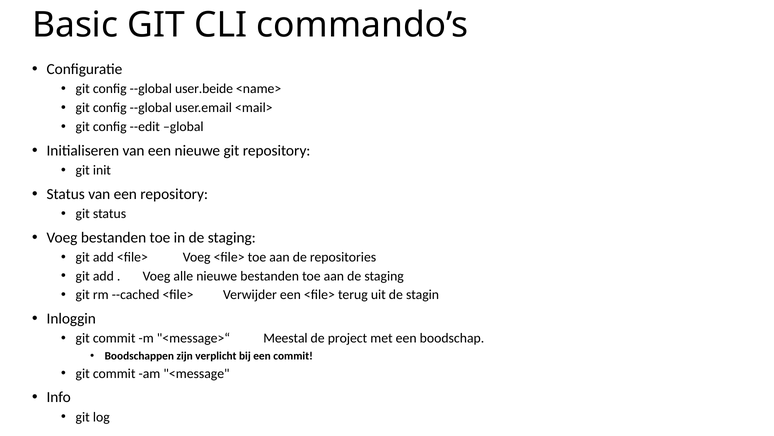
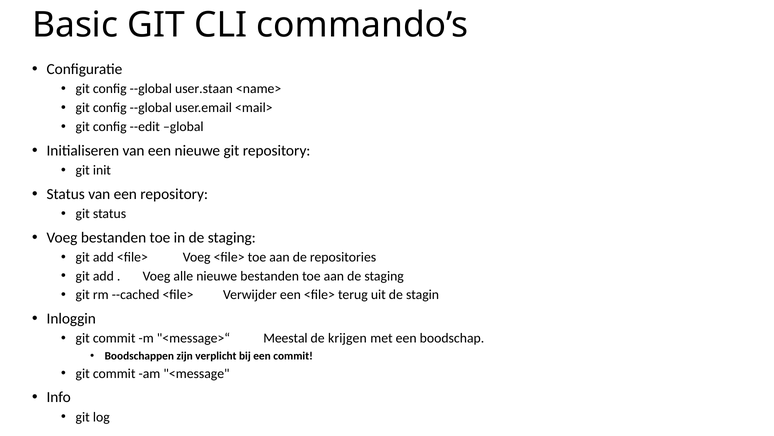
user.beide: user.beide -> user.staan (204, 89)
project: project -> krijgen (347, 338)
